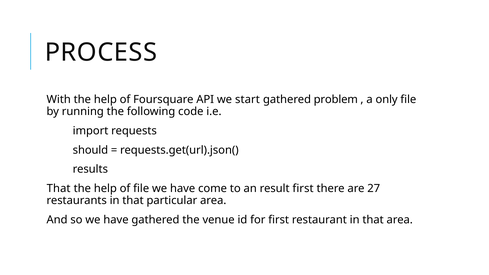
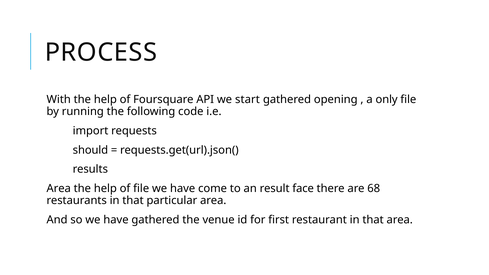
problem: problem -> opening (336, 99)
That: That -> Area (59, 189)
result first: first -> face (303, 189)
27: 27 -> 68 (374, 189)
